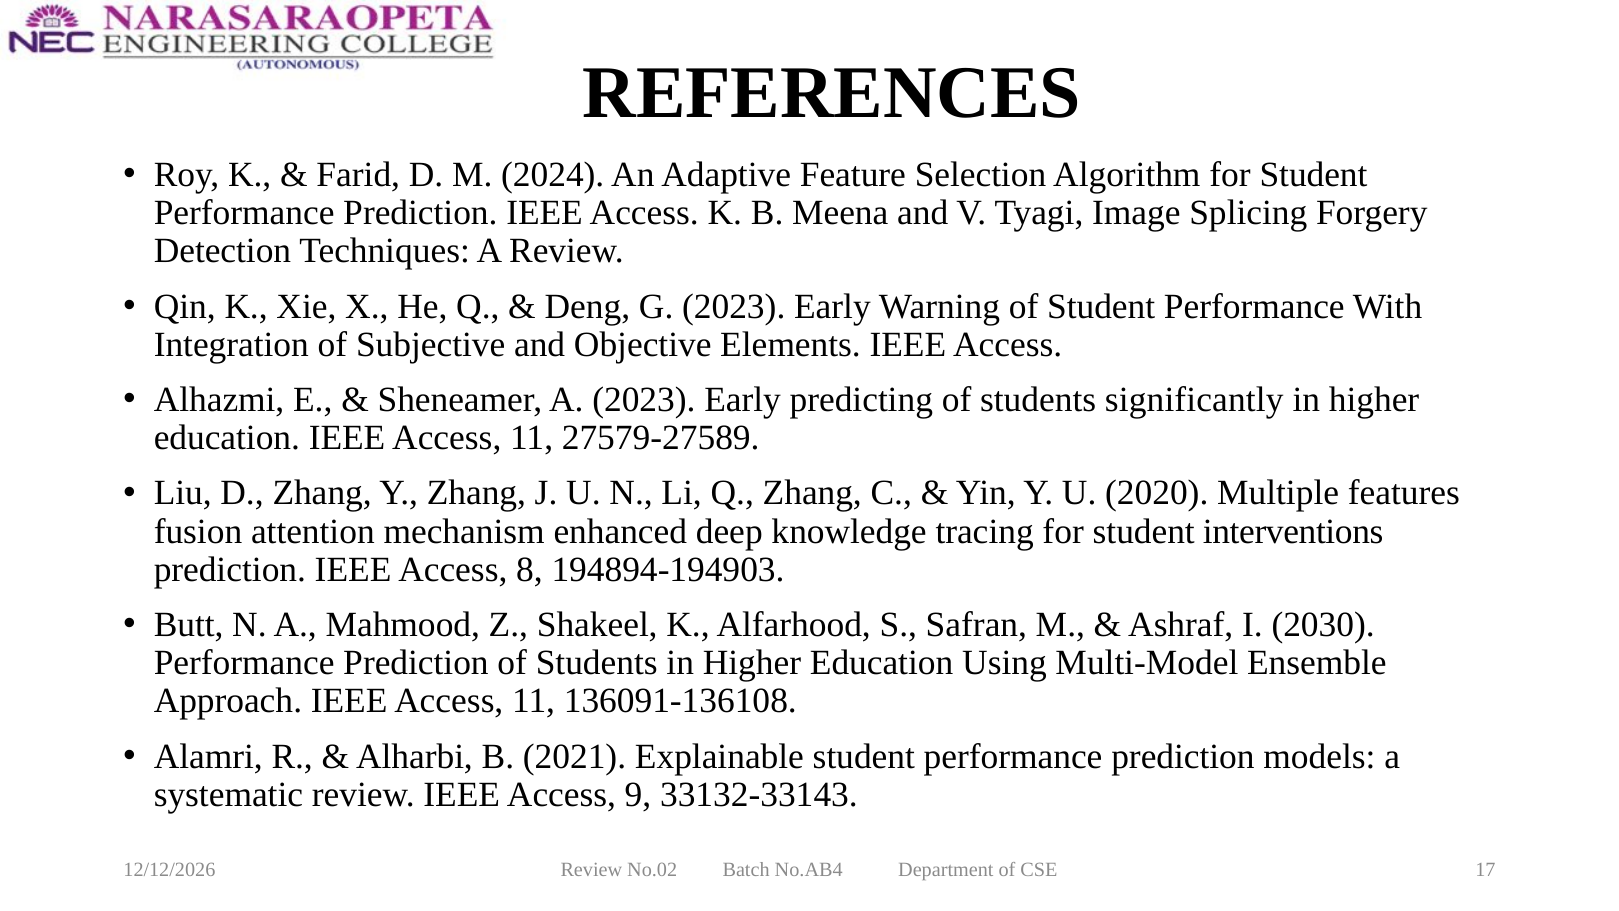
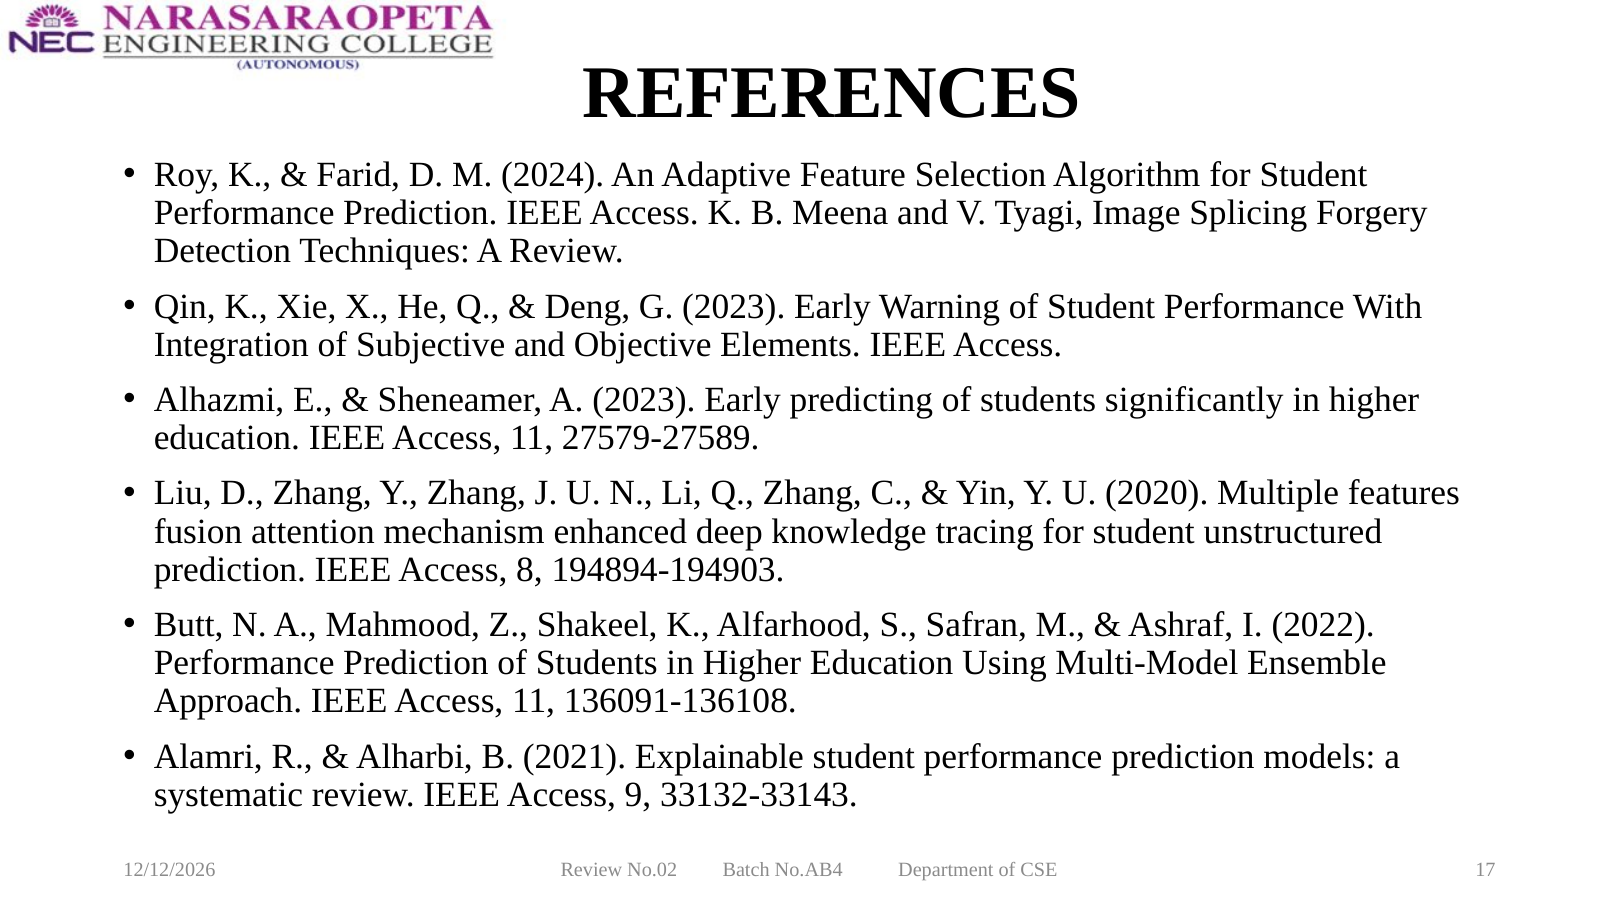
interventions: interventions -> unstructured (1293, 531)
2030: 2030 -> 2022 (1323, 625)
